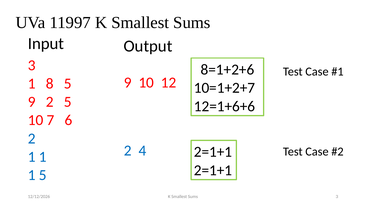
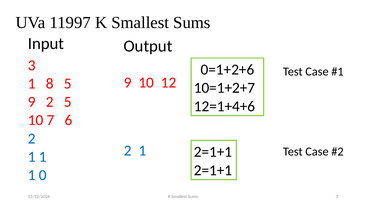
8=1+2+6: 8=1+2+6 -> 0=1+2+6 (227, 70)
12=1+6+6: 12=1+6+6 -> 12=1+4+6 (224, 106)
4: 4 -> 1 (142, 150)
1 5: 5 -> 0 (43, 175)
